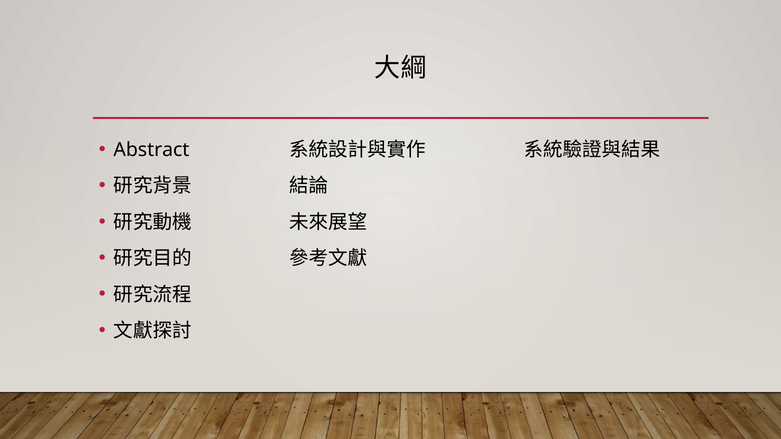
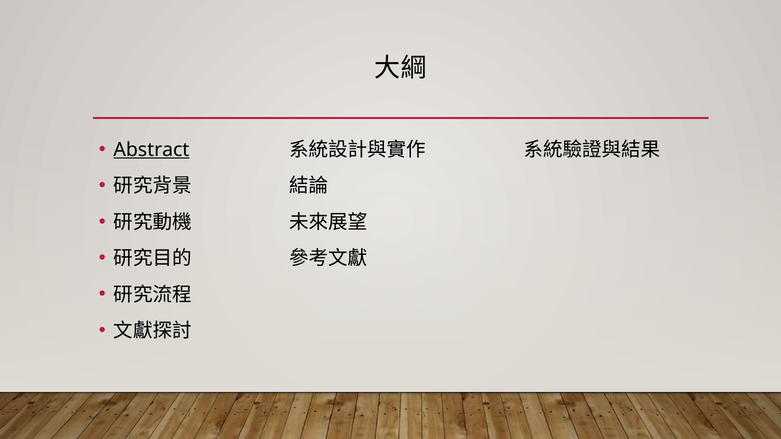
Abstract underline: none -> present (151, 150)
